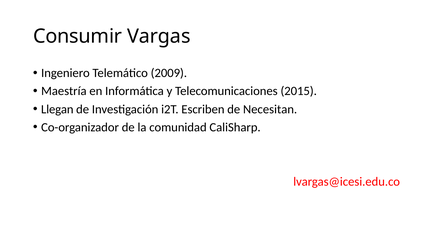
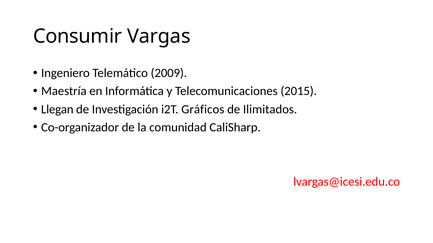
Escriben: Escriben -> Gráficos (203, 109)
Necesitan: Necesitan -> Ilimitados (270, 109)
